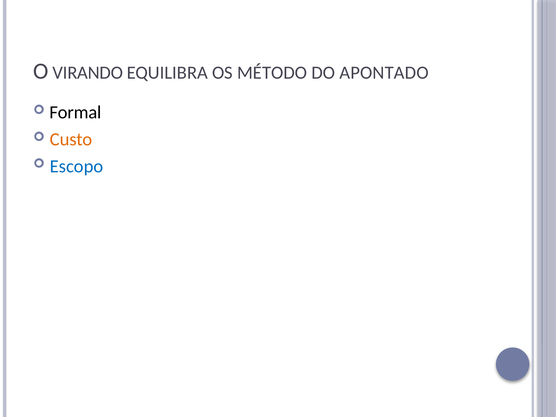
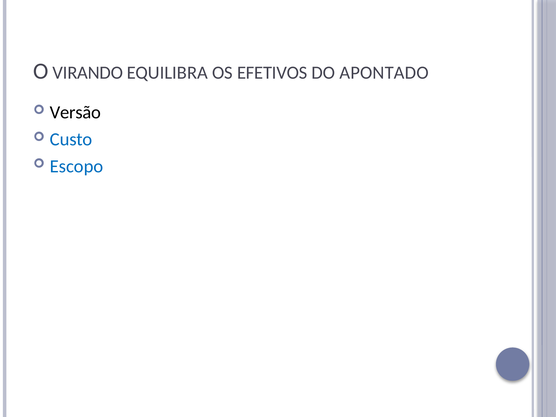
MÉTODO: MÉTODO -> EFETIVOS (272, 73)
Formal: Formal -> Versão (75, 112)
Custo colour: orange -> blue (71, 139)
